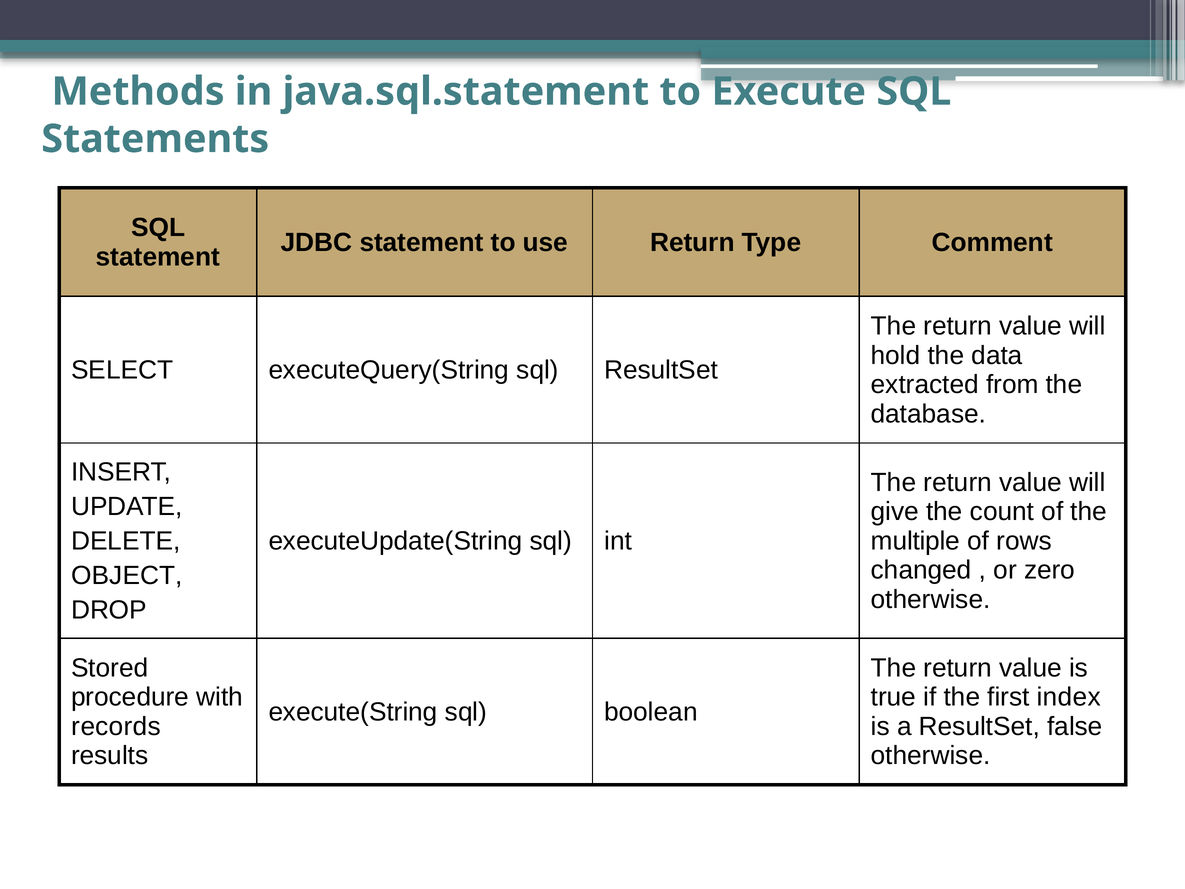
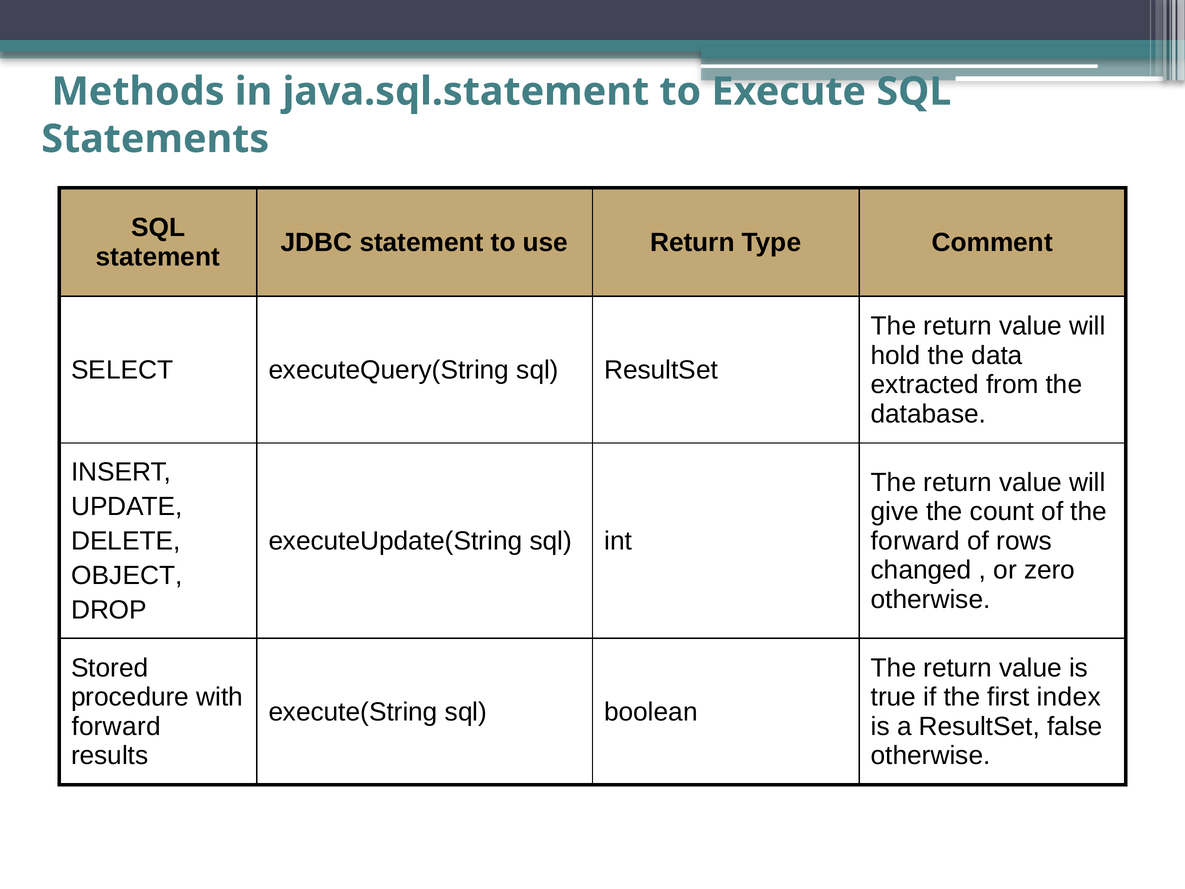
multiple: multiple -> forward (915, 541)
records: records -> forward (116, 726)
